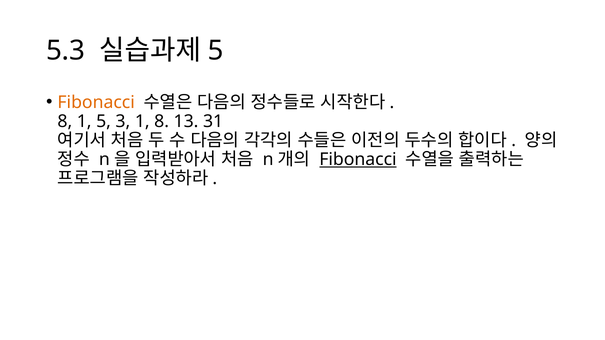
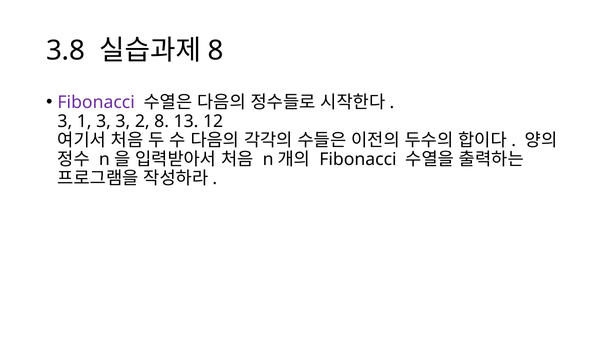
5.3: 5.3 -> 3.8 (66, 51)
5: 5 -> 8 (216, 51)
Fibonacci colour: orange -> purple (96, 102)
8: 8 -> 3 (65, 121)
1 5: 5 -> 3 (104, 121)
3 1: 1 -> 2 (142, 121)
31: 31 -> 12 (213, 121)
Fibonacci underline: present -> none (358, 159)
